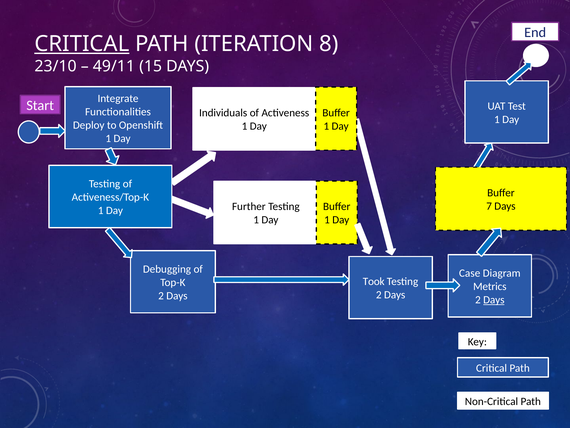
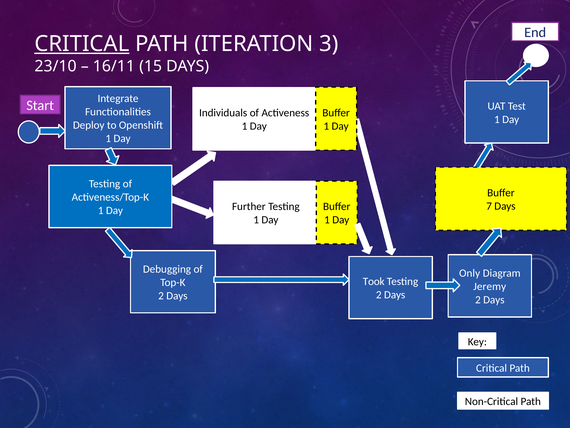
8: 8 -> 3 (329, 44)
49/11: 49/11 -> 16/11 (114, 66)
Case: Case -> Only (470, 273)
Metrics: Metrics -> Jeremy (490, 286)
Days underline: present -> none (494, 300)
